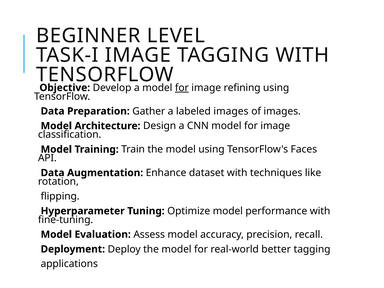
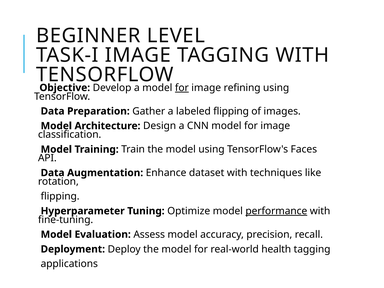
labeled images: images -> flipping (231, 111)
performance underline: none -> present (276, 211)
better: better -> health (276, 249)
